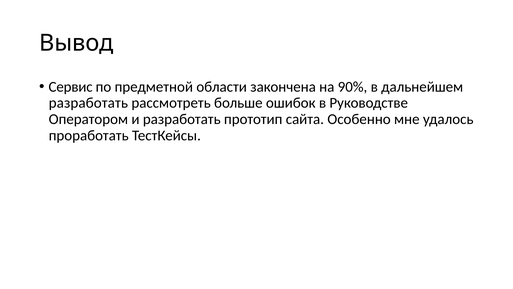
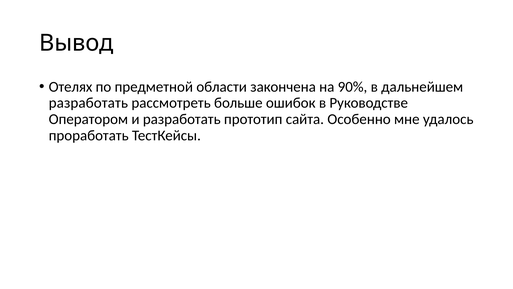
Сервис: Сервис -> Отелях (71, 87)
